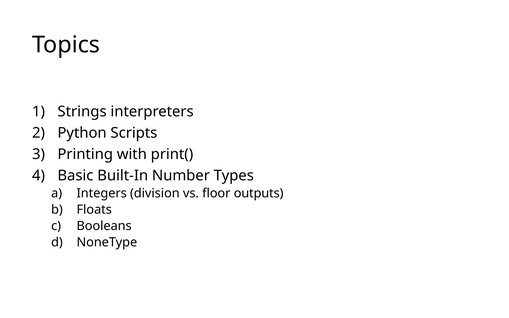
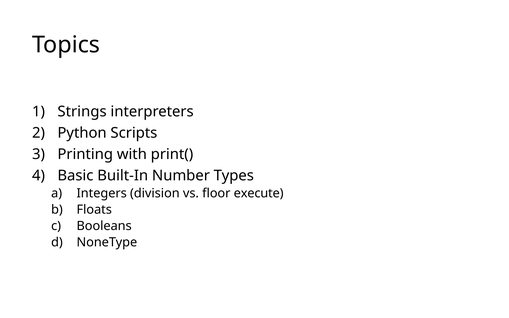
outputs: outputs -> execute (259, 193)
